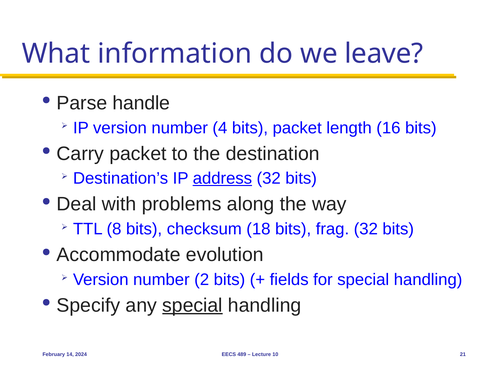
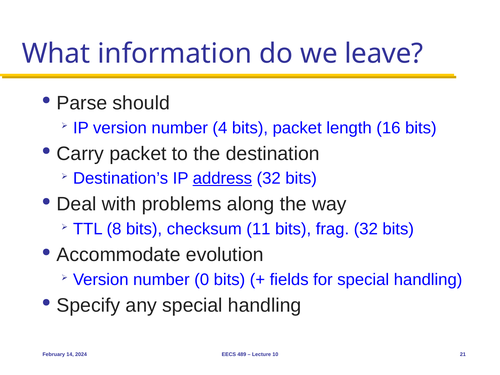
handle: handle -> should (141, 103)
18: 18 -> 11 (258, 229)
2: 2 -> 0 (202, 280)
special underline: present -> none (192, 305)
